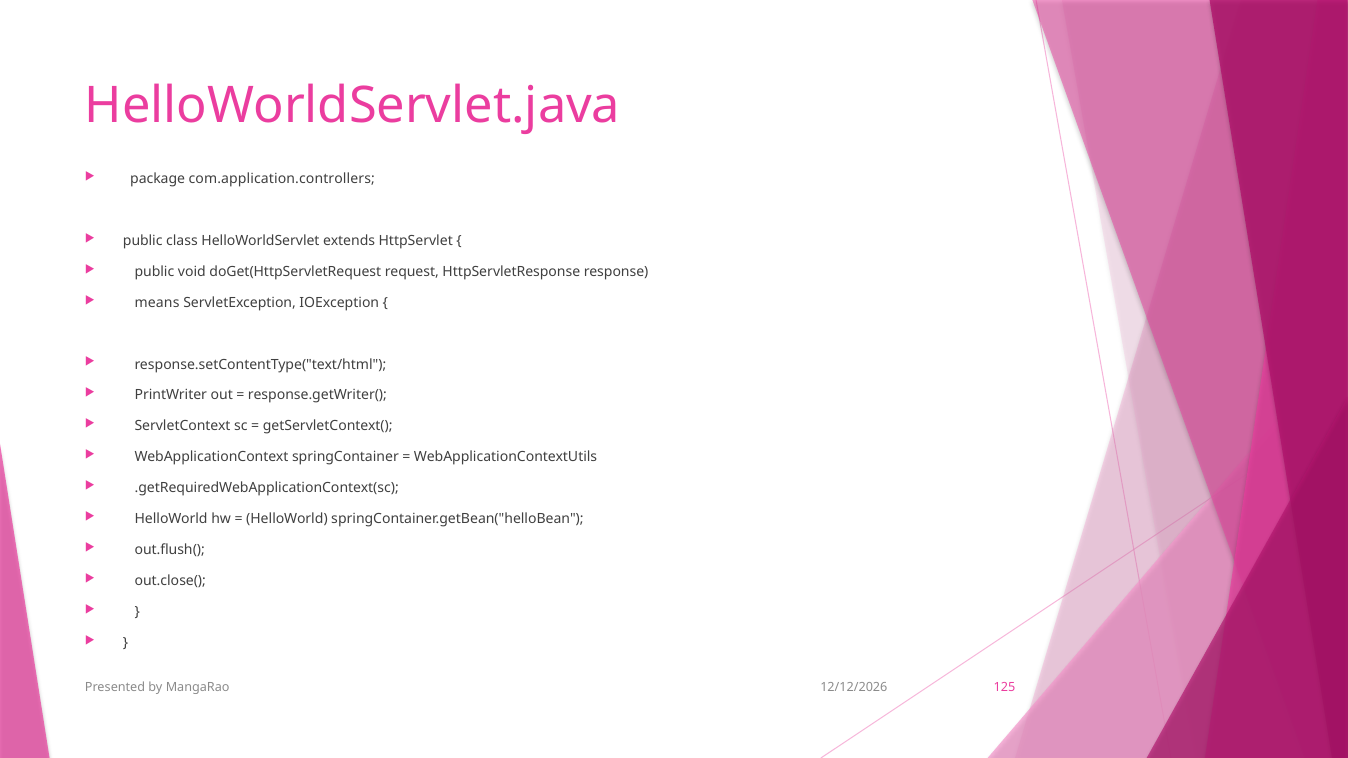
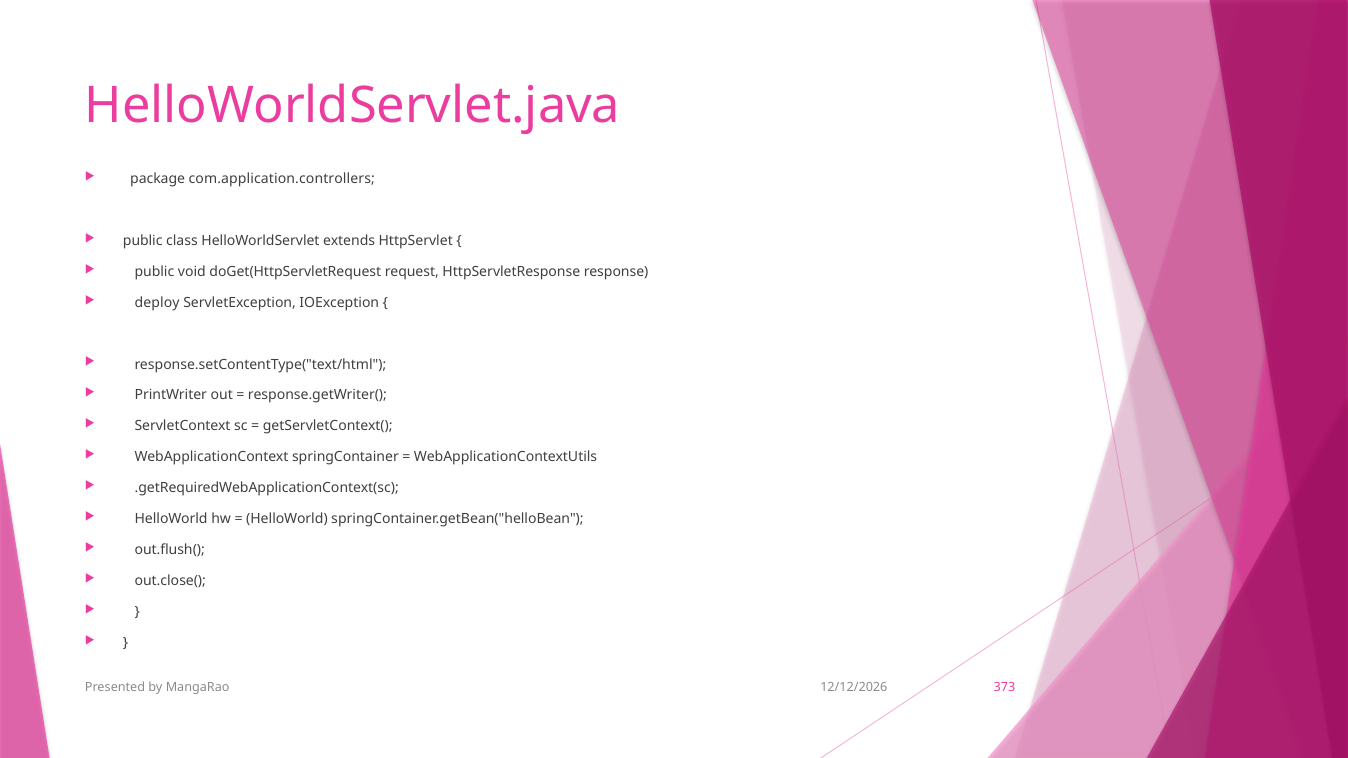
means: means -> deploy (157, 303)
125: 125 -> 373 (1004, 688)
